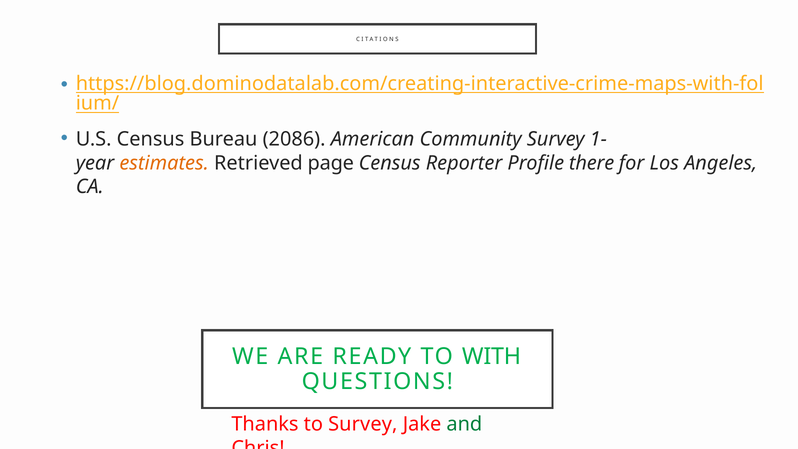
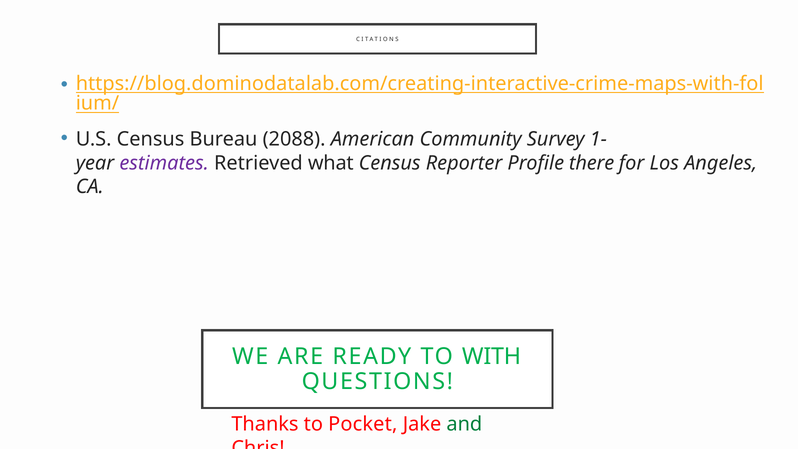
2086: 2086 -> 2088 (294, 139)
estimates colour: orange -> purple (164, 163)
page: page -> what (331, 163)
to Survey: Survey -> Pocket (363, 424)
